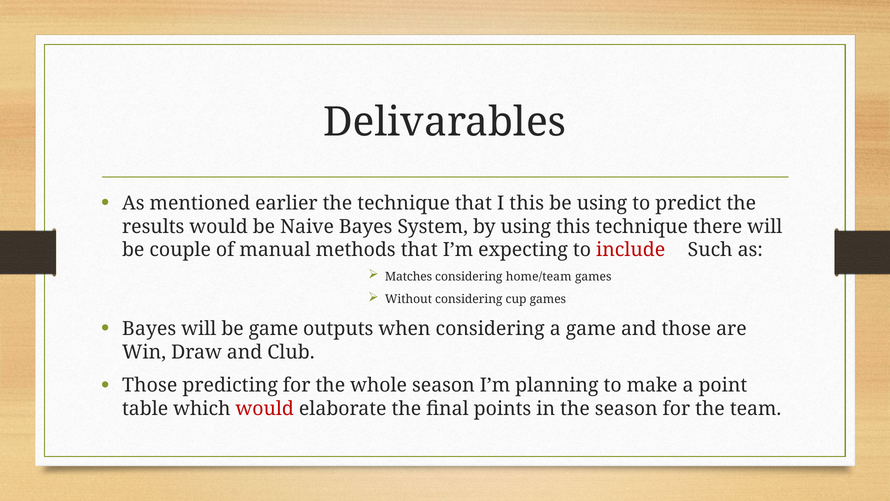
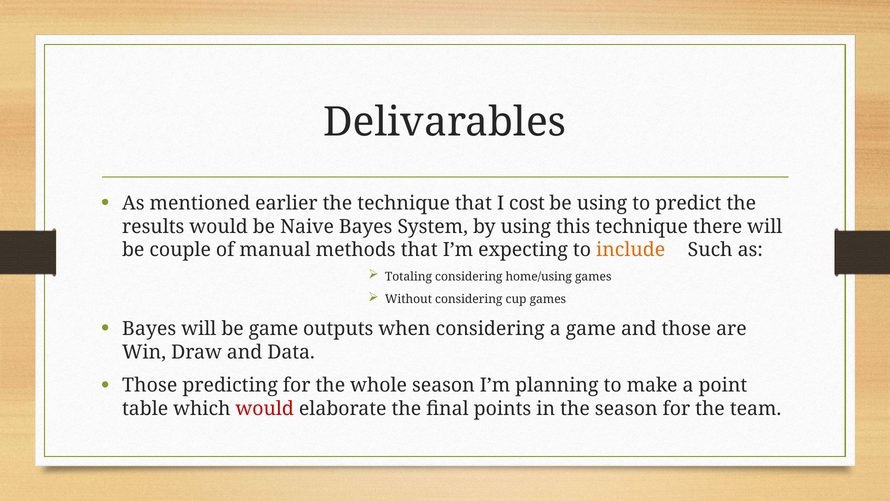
I this: this -> cost (527, 203)
include colour: red -> orange (631, 250)
Matches: Matches -> Totaling (408, 276)
home/team: home/team -> home/using (539, 276)
Club: Club -> Data (291, 352)
